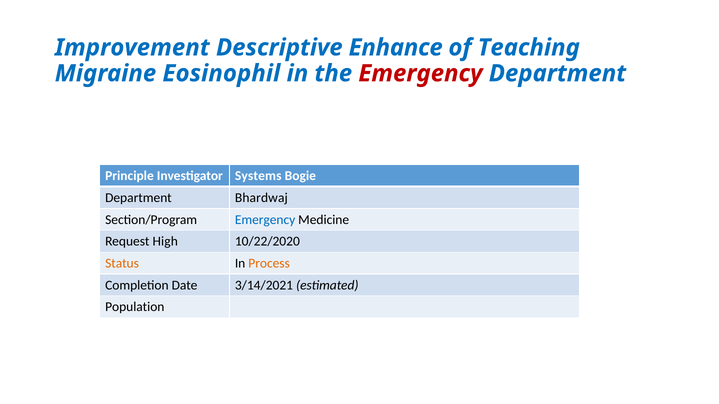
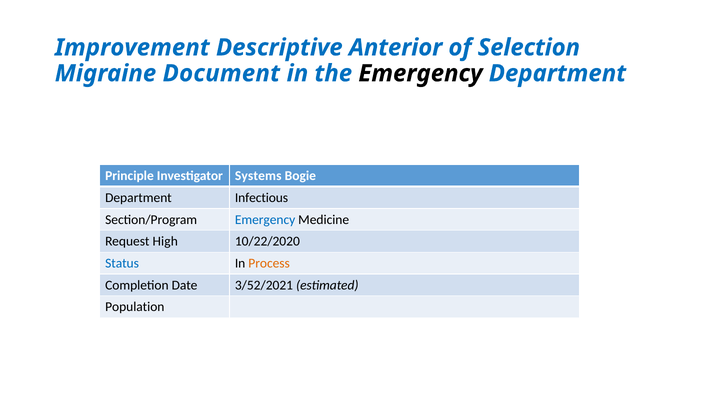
Enhance: Enhance -> Anterior (396, 48)
Teaching: Teaching -> Selection (529, 48)
Eosinophil: Eosinophil -> Document (221, 73)
Emergency colour: red -> black (420, 73)
Bhardwaj: Bhardwaj -> Infectious (261, 198)
Status colour: orange -> blue (122, 264)
3/14/2021: 3/14/2021 -> 3/52/2021 (264, 285)
